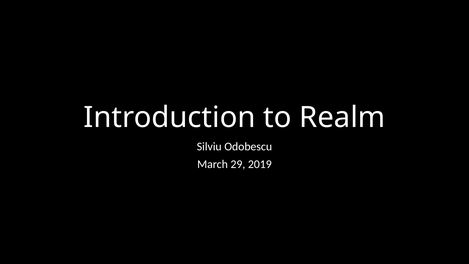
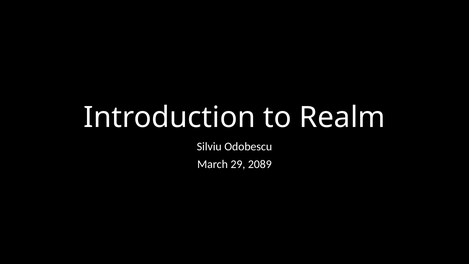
2019: 2019 -> 2089 (260, 164)
